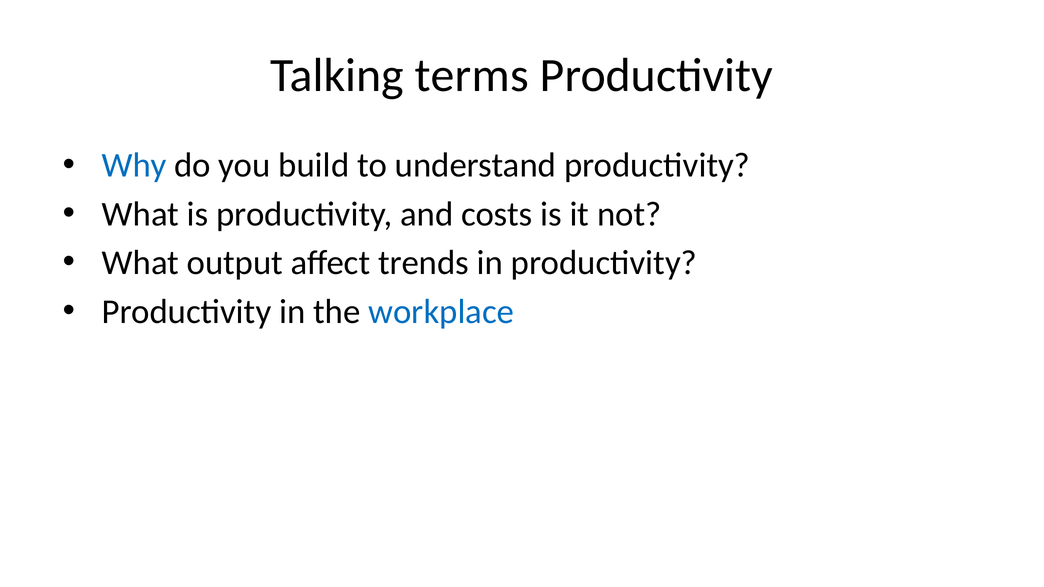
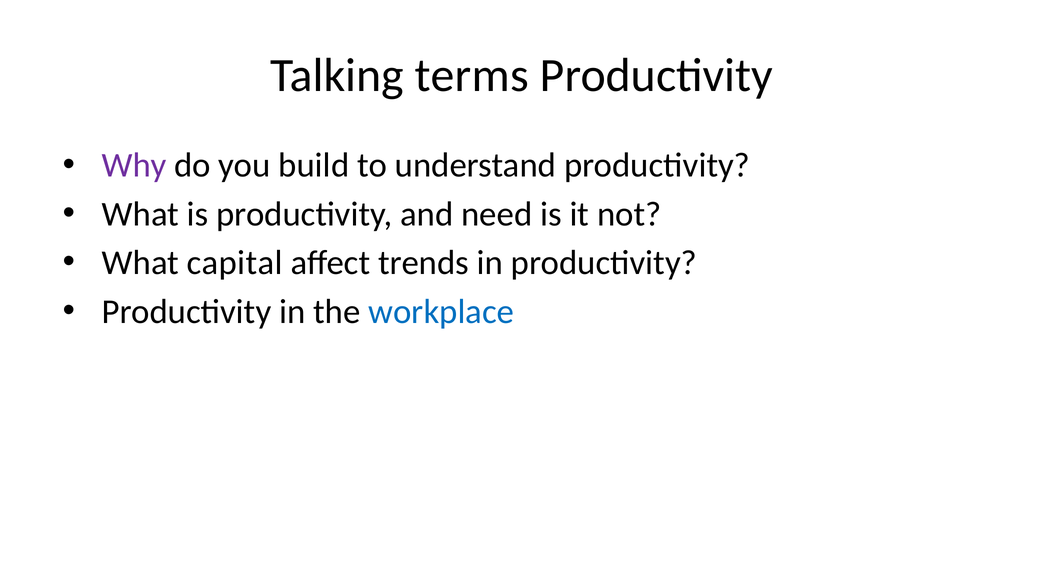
Why colour: blue -> purple (134, 166)
costs: costs -> need (497, 214)
output: output -> capital (235, 263)
